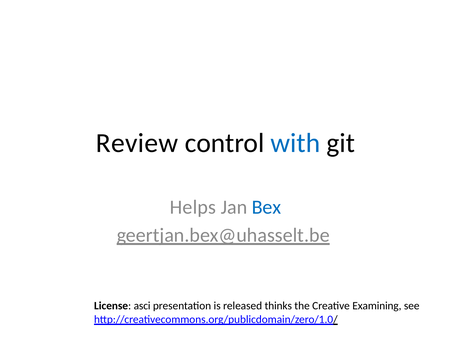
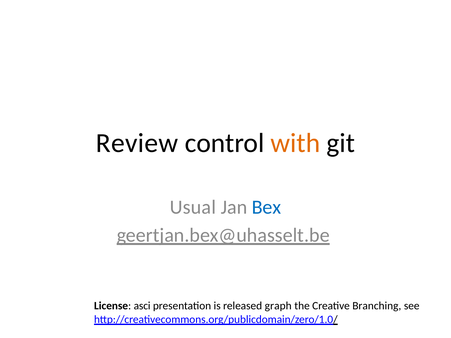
with colour: blue -> orange (295, 143)
Helps: Helps -> Usual (193, 207)
thinks: thinks -> graph (278, 306)
Examining: Examining -> Branching (377, 306)
